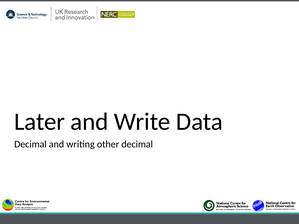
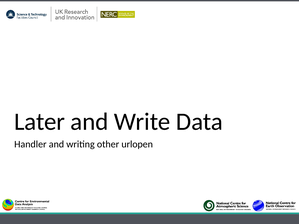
Decimal: Decimal -> Handler (30, 144)
other decimal: decimal -> urlopen (137, 144)
